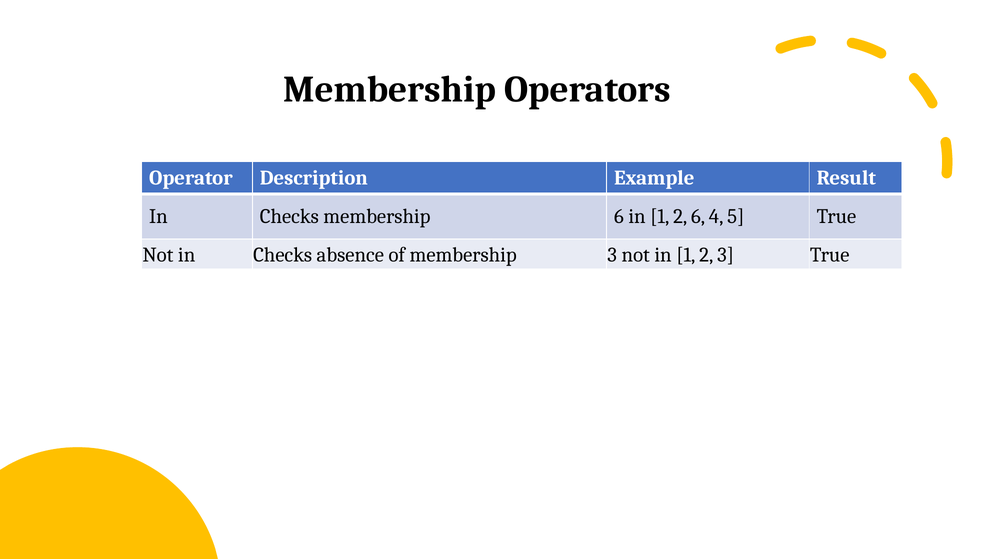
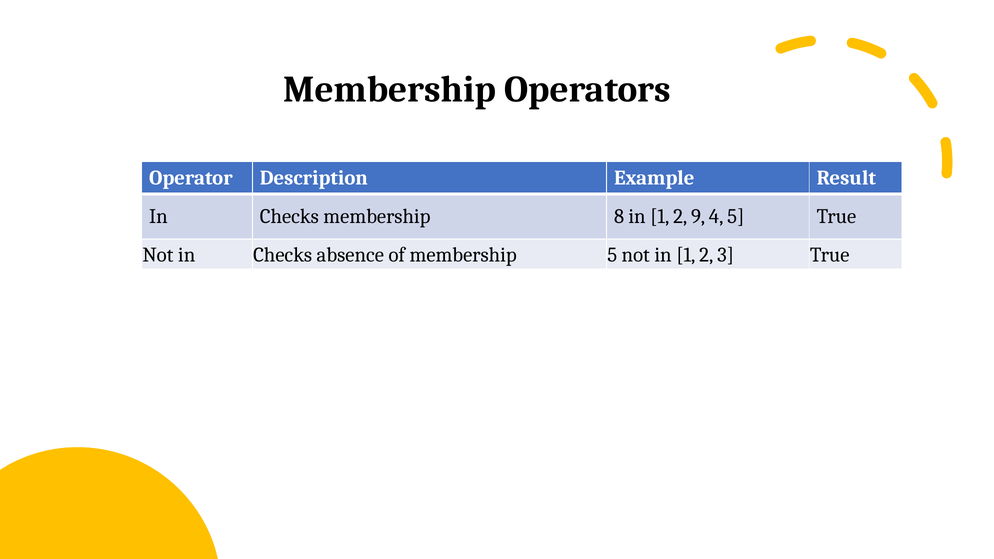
membership 6: 6 -> 8 (619, 216)
2 6: 6 -> 9 (698, 216)
membership 3: 3 -> 5 (612, 255)
